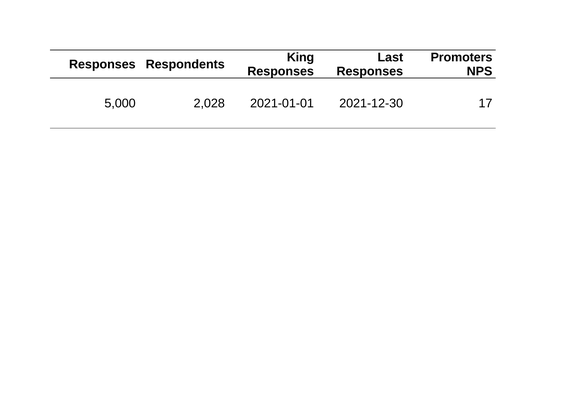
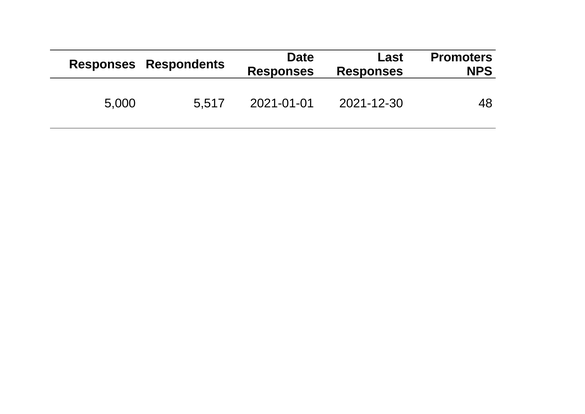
King: King -> Date (300, 57)
2,028: 2,028 -> 5,517 (209, 103)
17: 17 -> 48 (485, 103)
